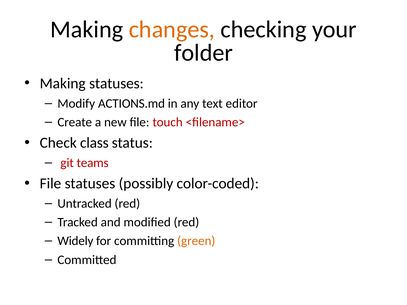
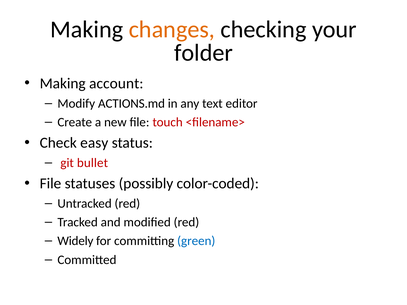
Making statuses: statuses -> account (116, 83)
class: class -> easy (94, 143)
teams: teams -> bullet (92, 163)
green colour: orange -> blue (196, 241)
